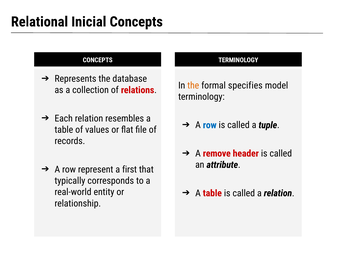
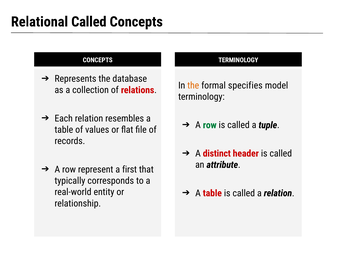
Relational Inicial: Inicial -> Called (89, 22)
row colour: blue -> green (210, 125)
remove: remove -> distinct (217, 153)
